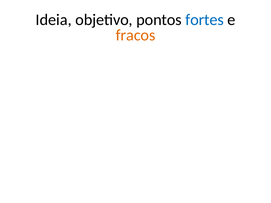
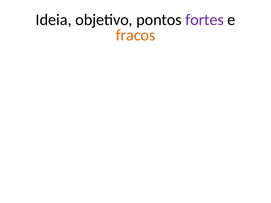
fortes colour: blue -> purple (205, 20)
